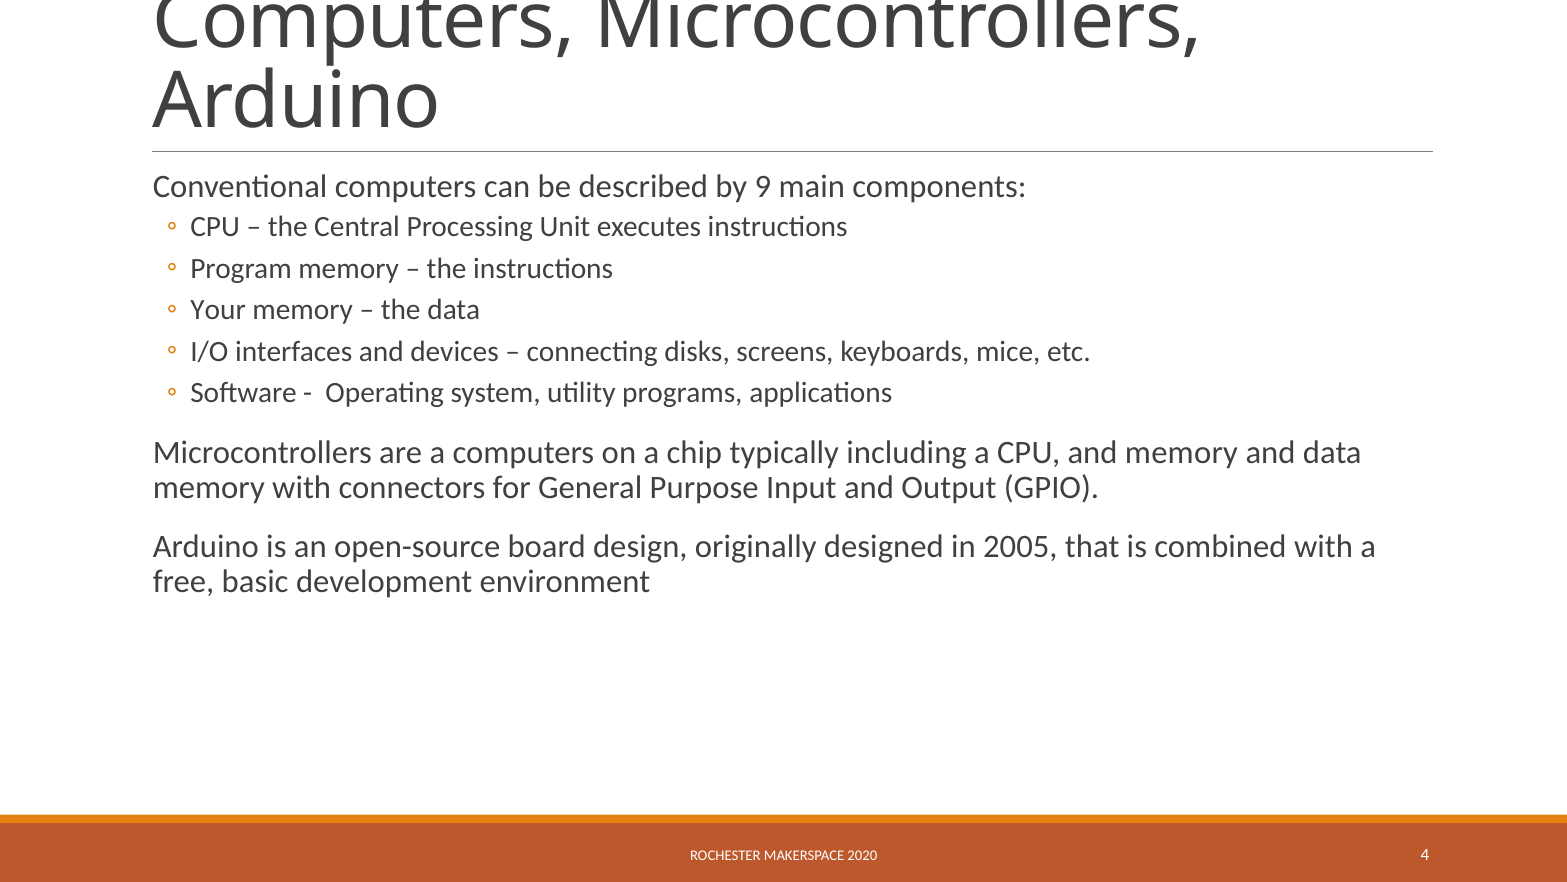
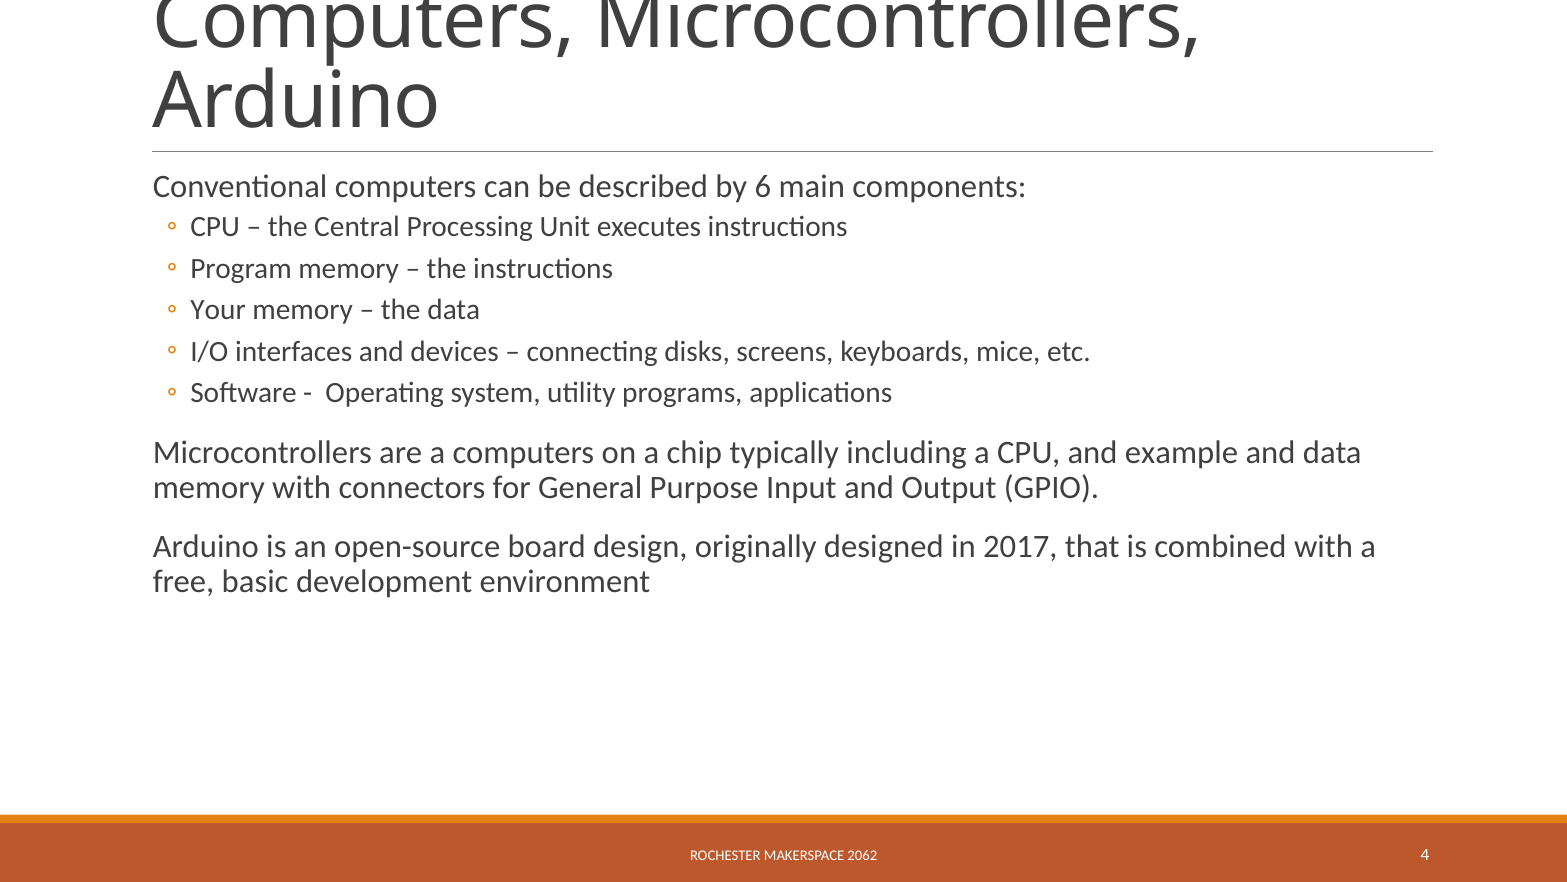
9: 9 -> 6 (763, 187)
and memory: memory -> example (1182, 453)
2005: 2005 -> 2017 (1020, 546)
2020: 2020 -> 2062 (862, 855)
